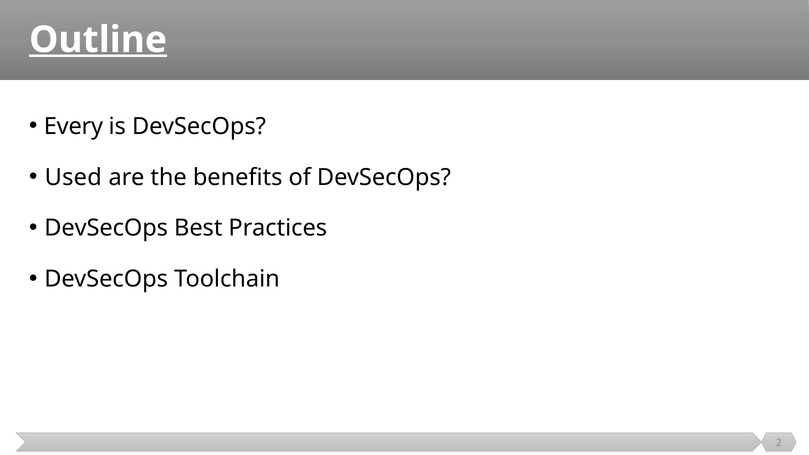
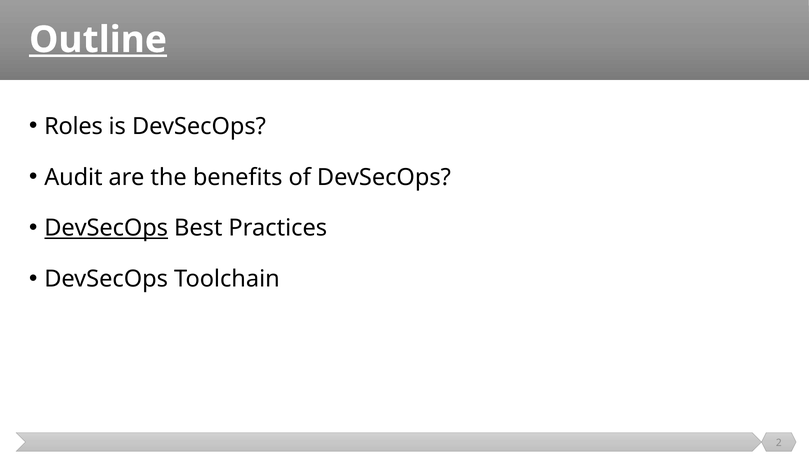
Every: Every -> Roles (73, 126)
Used: Used -> Audit (73, 177)
DevSecOps underline: none -> present (106, 228)
